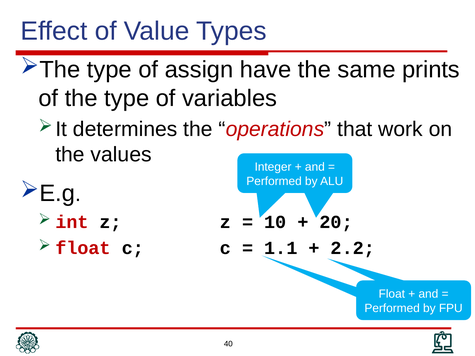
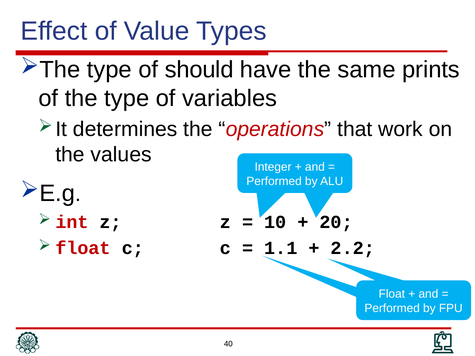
assign: assign -> should (199, 70)
